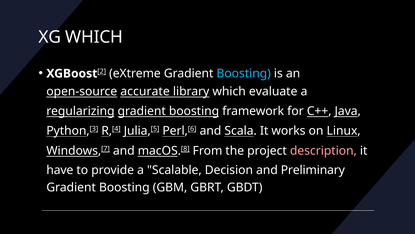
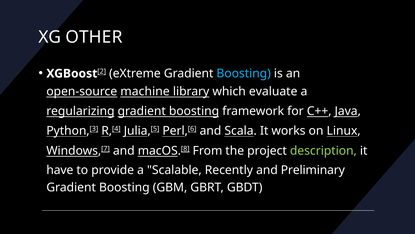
XG WHICH: WHICH -> OTHER (94, 37)
accurate: accurate -> machine (145, 91)
description colour: pink -> light green (323, 150)
Decision: Decision -> Recently (229, 170)
